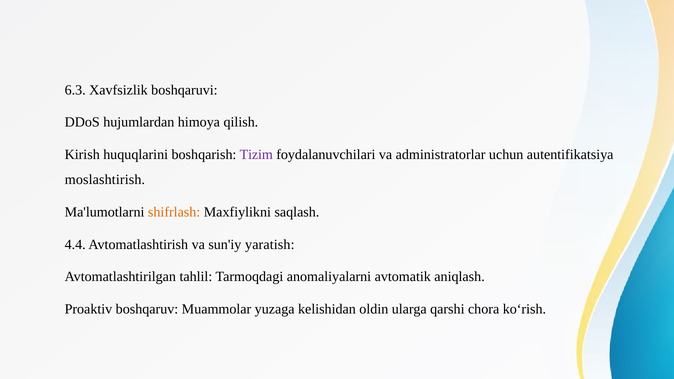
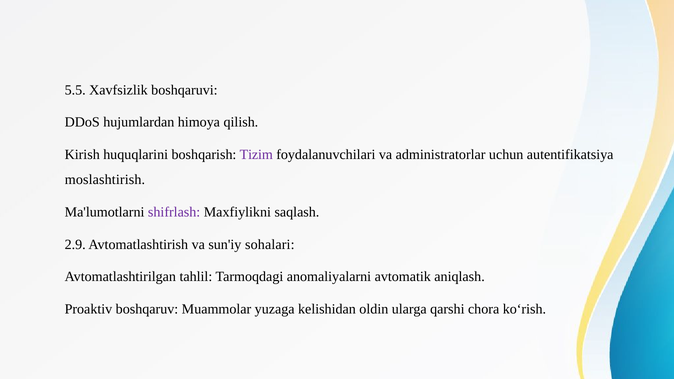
6.3: 6.3 -> 5.5 (75, 90)
shifrlash colour: orange -> purple (174, 212)
4.4: 4.4 -> 2.9 (75, 244)
yaratish: yaratish -> sohalari (270, 244)
